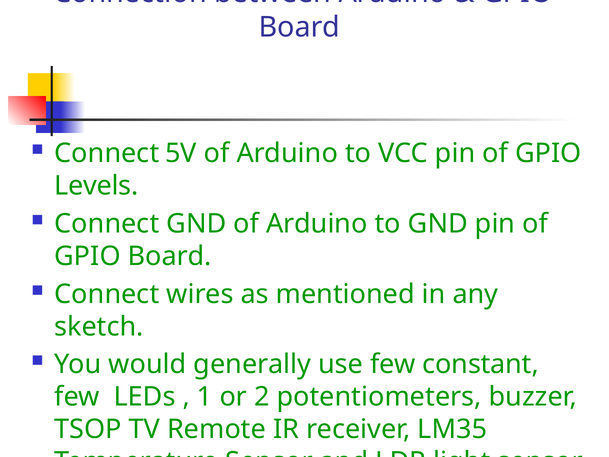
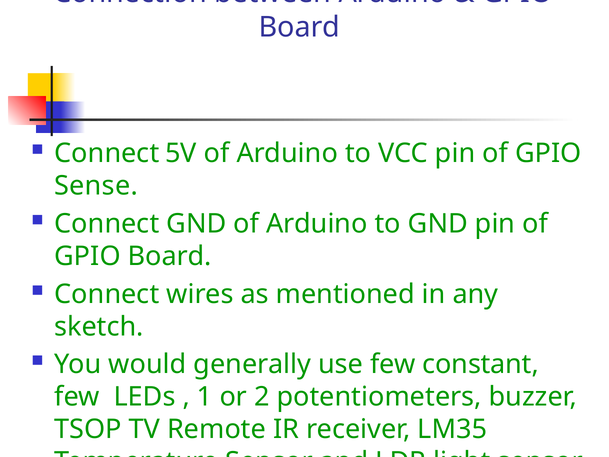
Levels: Levels -> Sense (96, 186)
